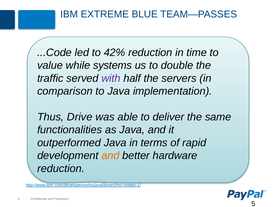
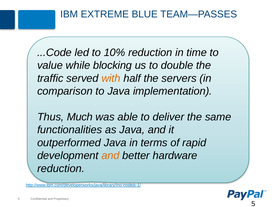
42%: 42% -> 10% (115, 52)
systems: systems -> blocking (113, 65)
with colour: purple -> orange (111, 78)
Drive: Drive -> Much (80, 117)
